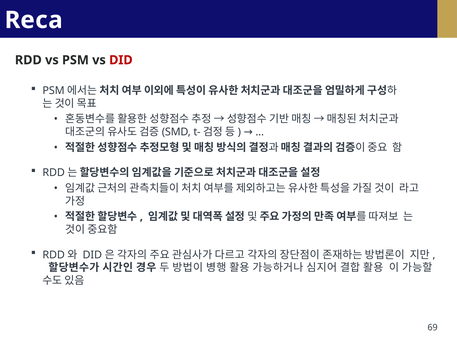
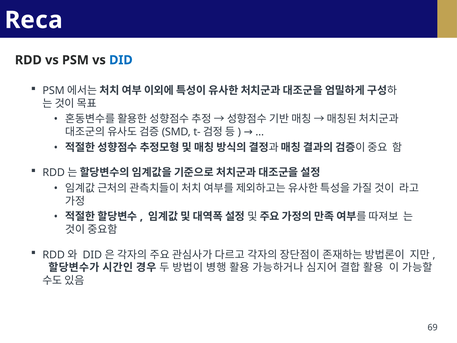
DID colour: red -> blue (121, 60)
